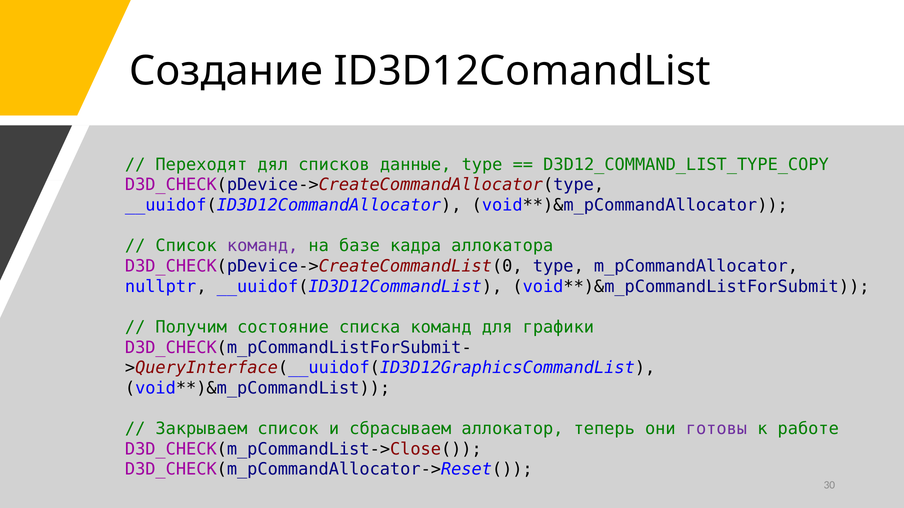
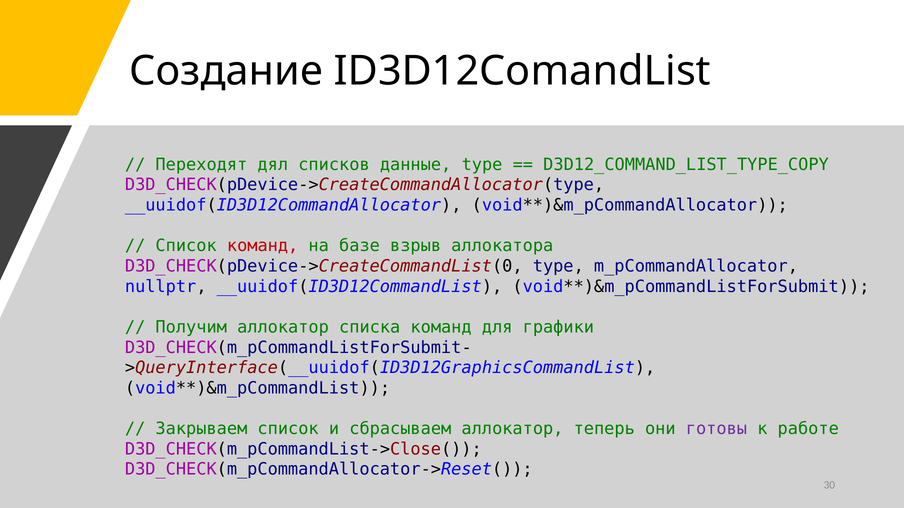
команд colour: purple -> red (263, 246)
кадра: кадра -> взрыв (416, 246)
Получим состояние: состояние -> аллокатор (283, 327)
